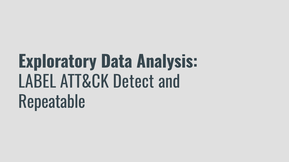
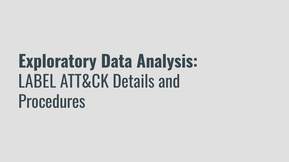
Detect: Detect -> Details (134, 82)
Repeatable: Repeatable -> Procedures (52, 103)
